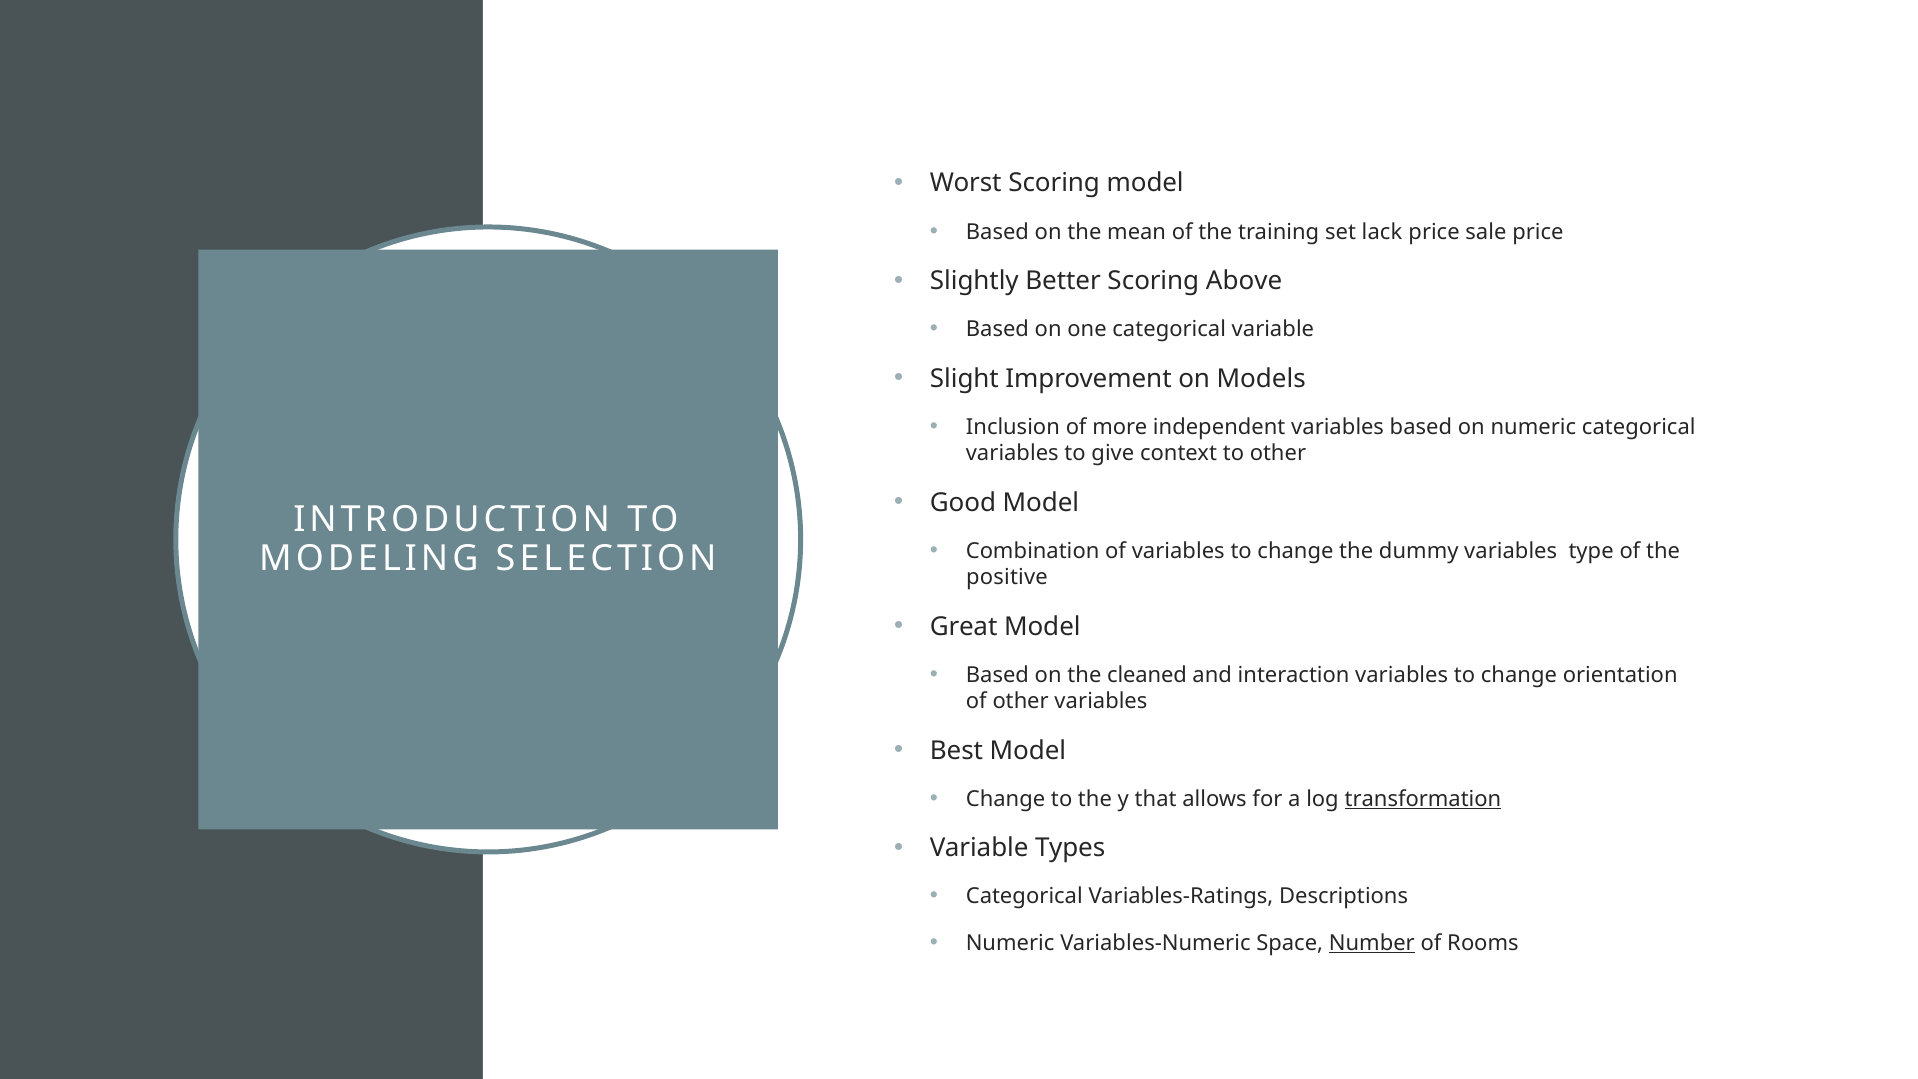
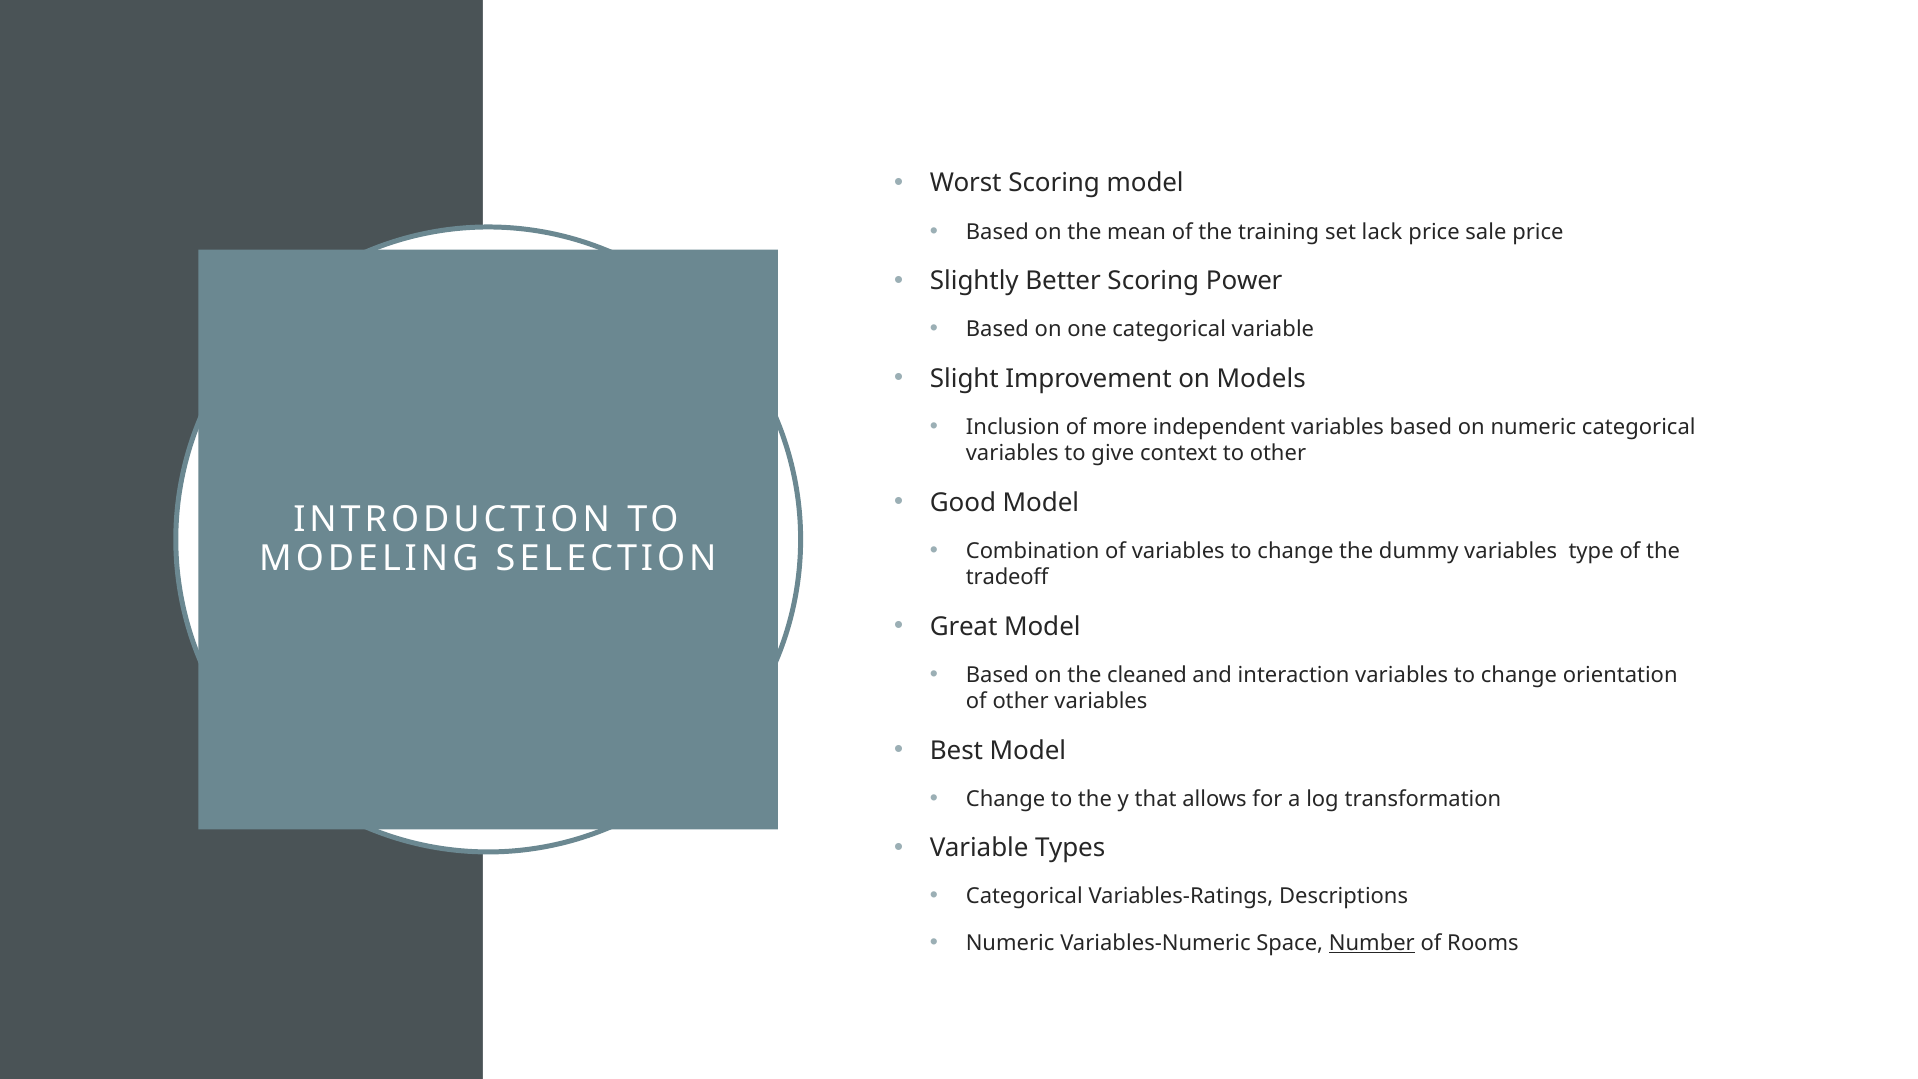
Above: Above -> Power (1244, 281)
positive: positive -> tradeoff (1007, 577)
transformation underline: present -> none (1423, 799)
